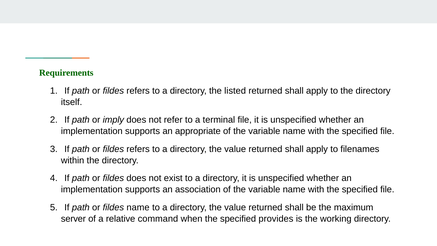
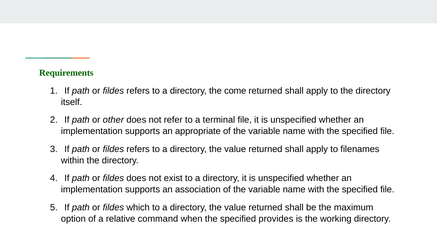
listed: listed -> come (235, 91)
imply: imply -> other (113, 120)
fildes name: name -> which (138, 207)
server: server -> option (73, 219)
